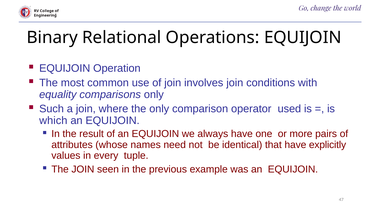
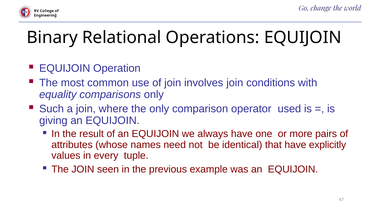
which: which -> giving (53, 121)
